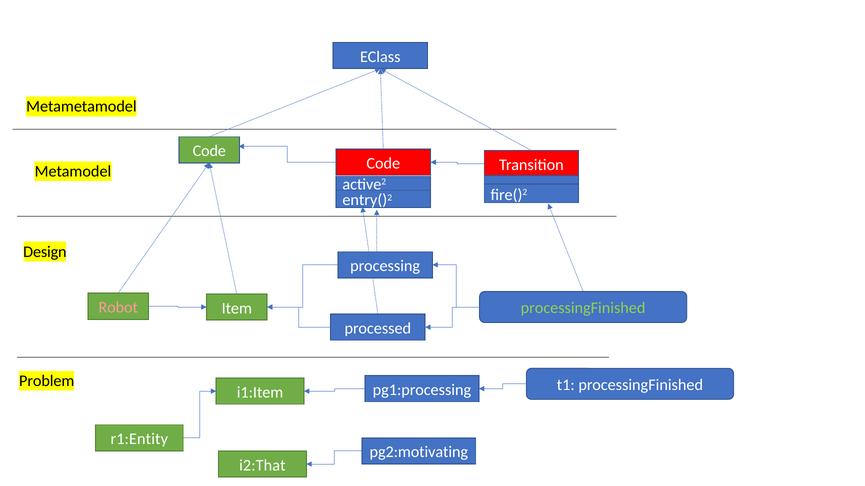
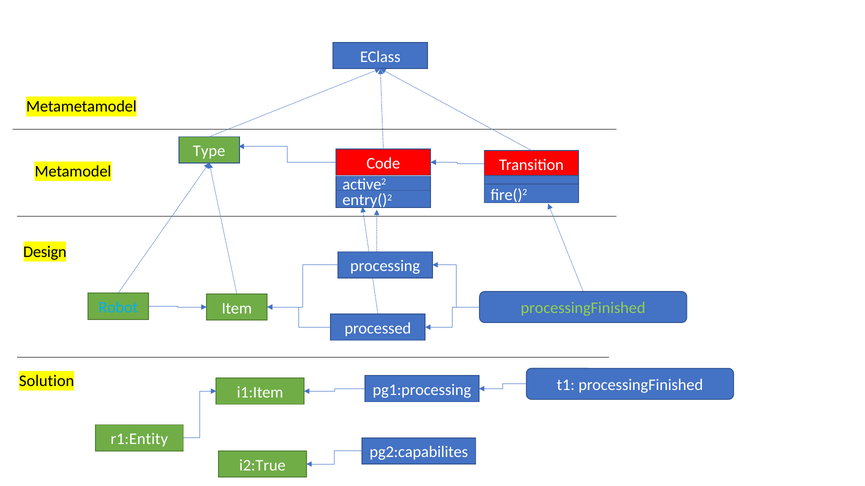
Code: Code -> Type (209, 151)
Robot colour: pink -> light blue (118, 308)
Problem: Problem -> Solution (47, 381)
pg2:motivating: pg2:motivating -> pg2:capabilites (419, 453)
i2:That: i2:That -> i2:True (262, 466)
